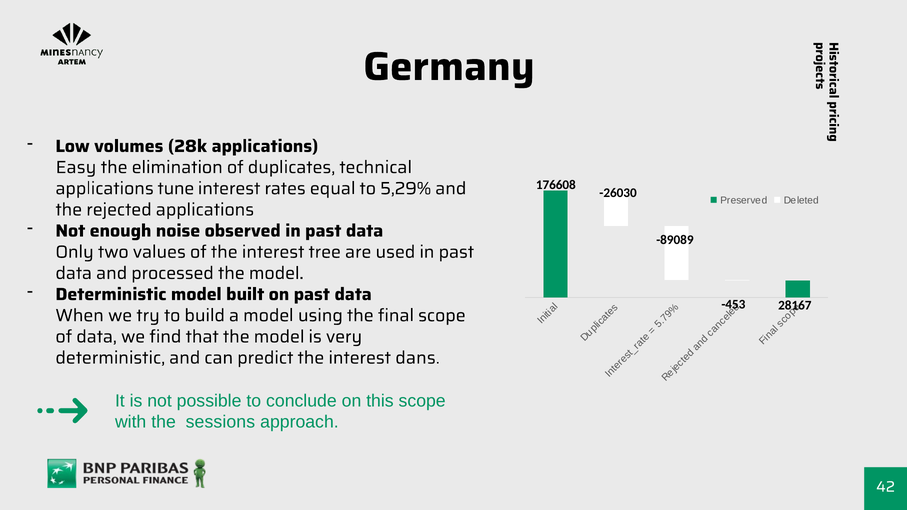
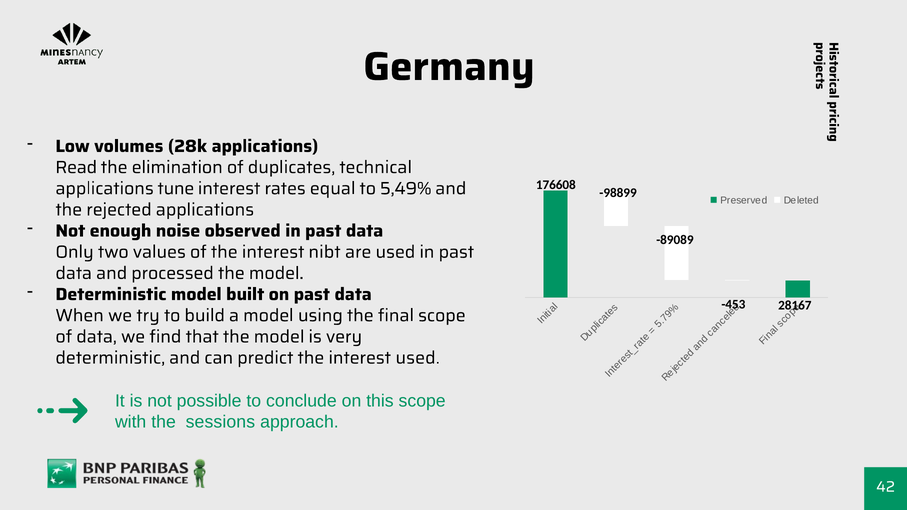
Easy: Easy -> Read (76, 167)
5,29%: 5,29% -> 5,49% (406, 189)
-26030: -26030 -> -98899 (618, 193)
tree: tree -> nibt (325, 252)
interest dans: dans -> used (418, 358)
